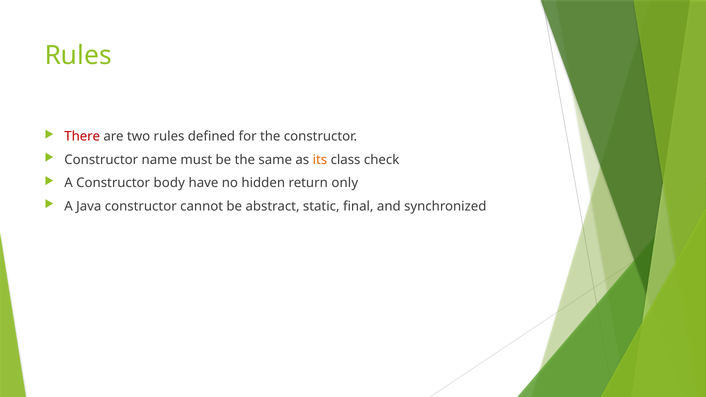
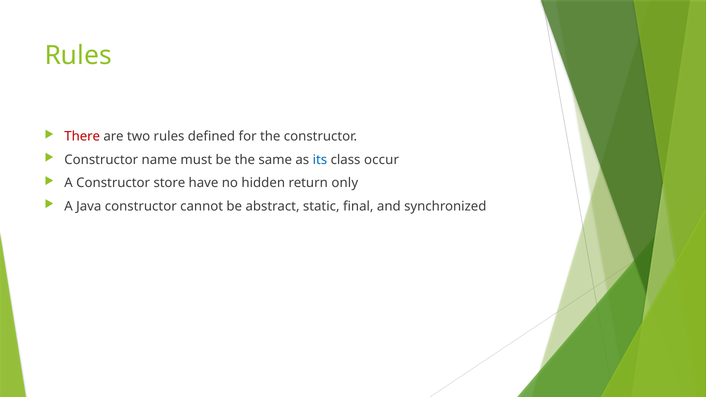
its colour: orange -> blue (320, 160)
check: check -> occur (382, 160)
body: body -> store (169, 183)
